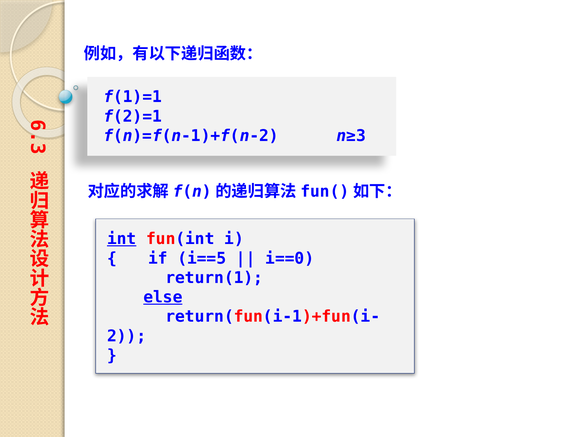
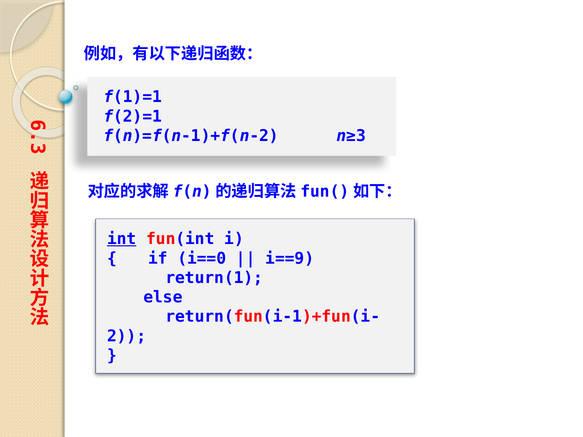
i==5: i==5 -> i==0 (202, 258)
i==0: i==0 -> i==9 (290, 258)
else underline: present -> none (163, 297)
